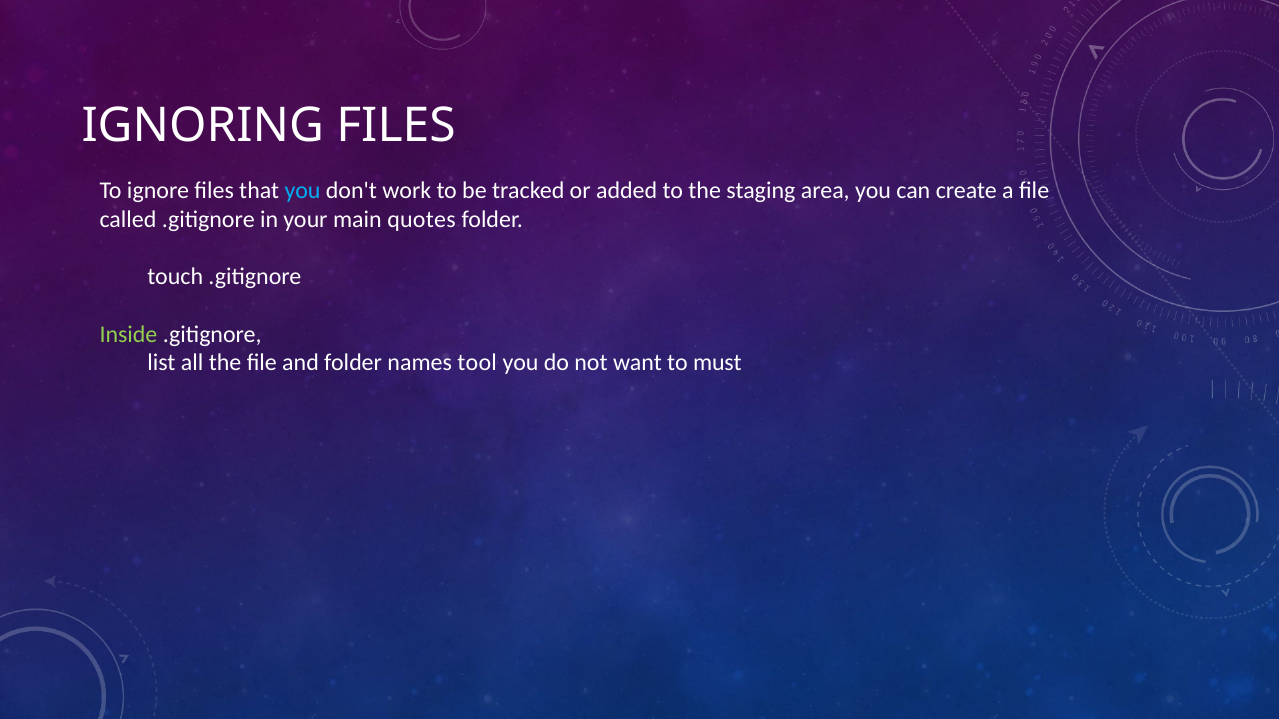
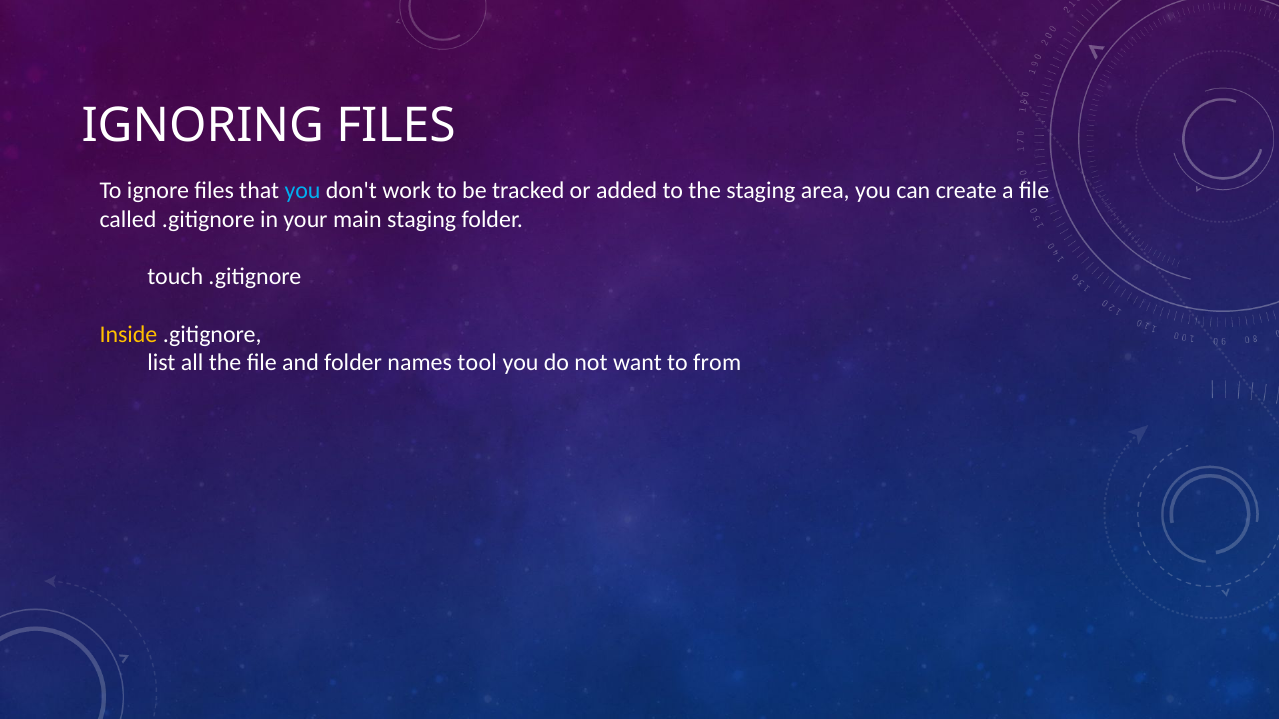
main quotes: quotes -> staging (422, 219)
Inside colour: light green -> yellow (128, 334)
must: must -> from (717, 363)
